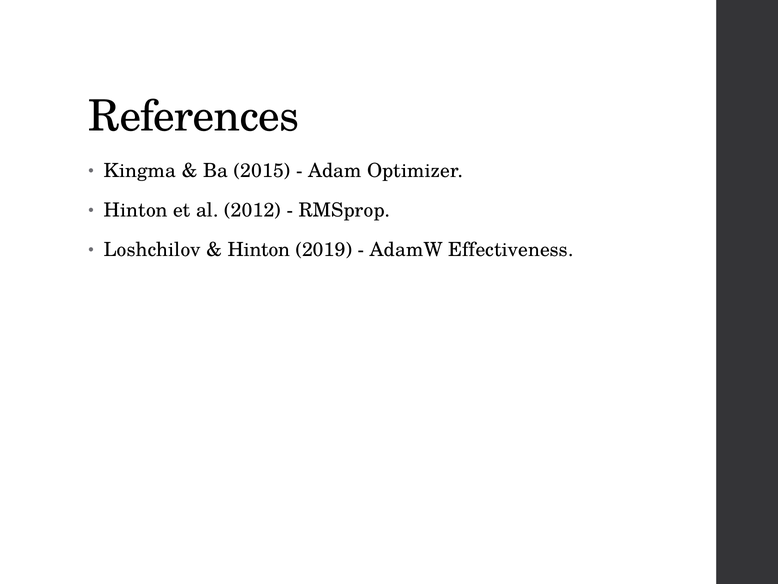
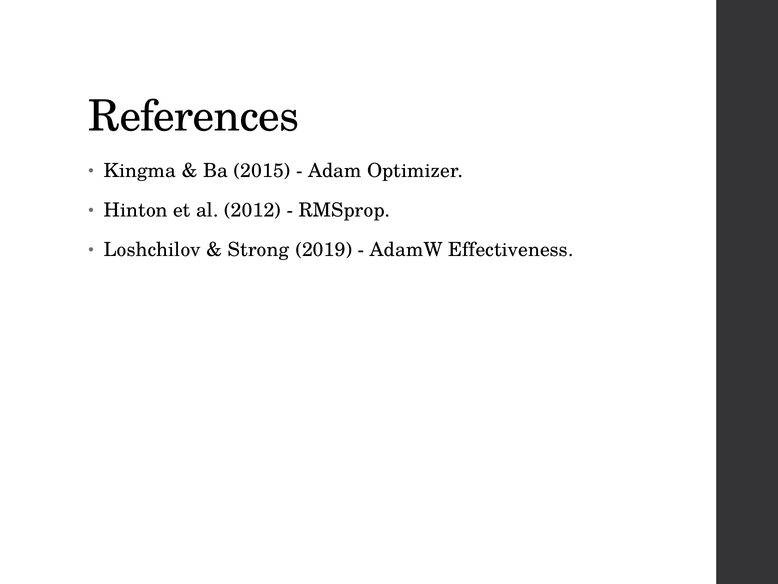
Hinton: Hinton -> Strong (259, 250)
